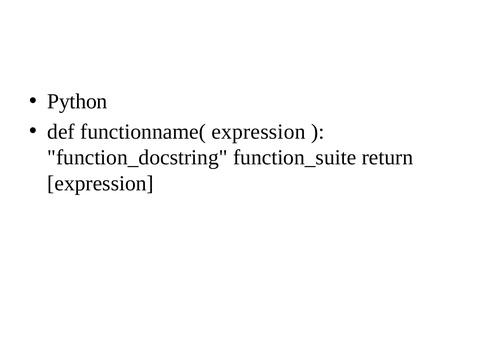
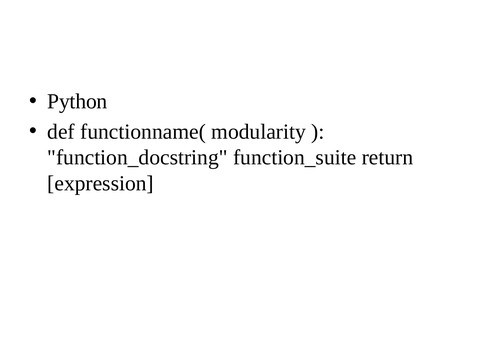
functionname( expression: expression -> modularity (259, 132)
